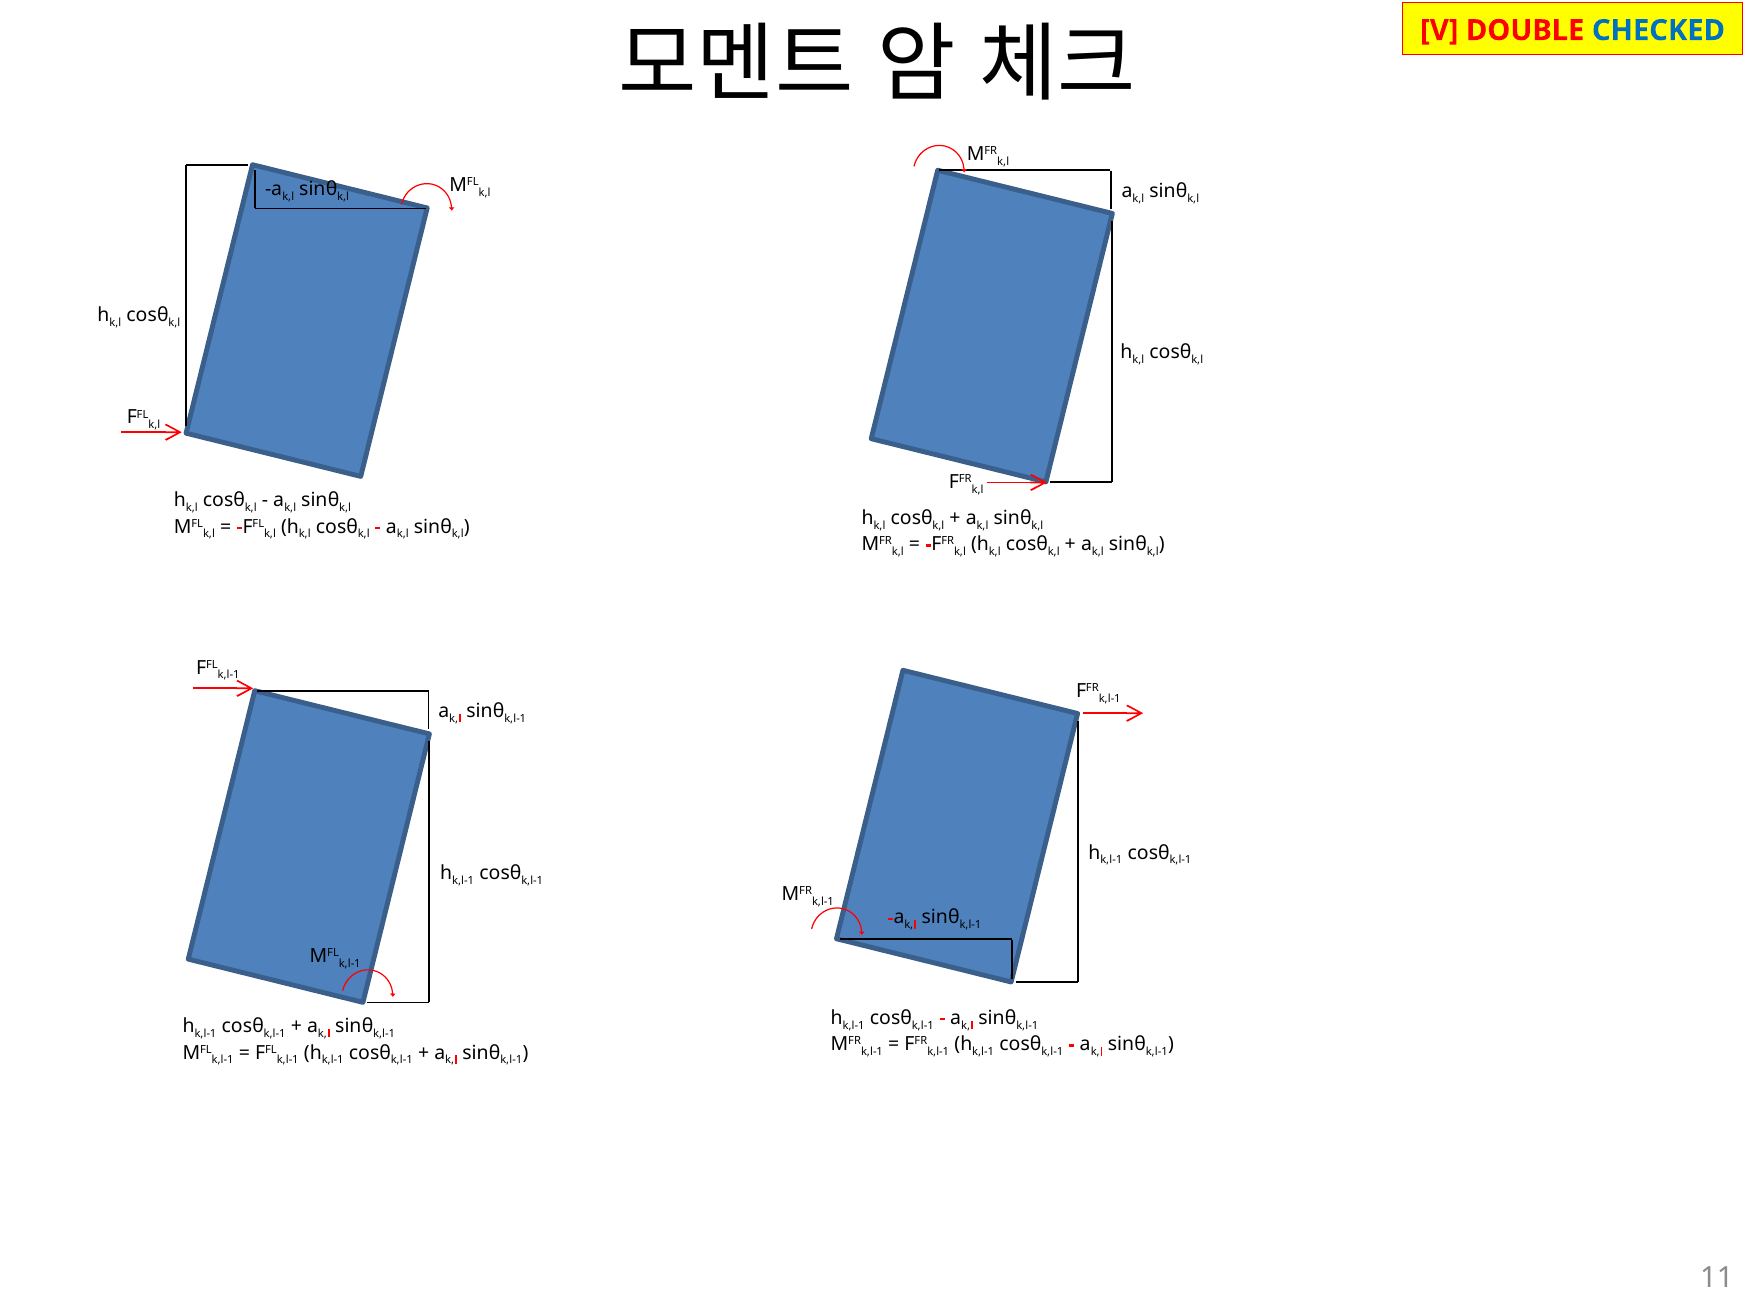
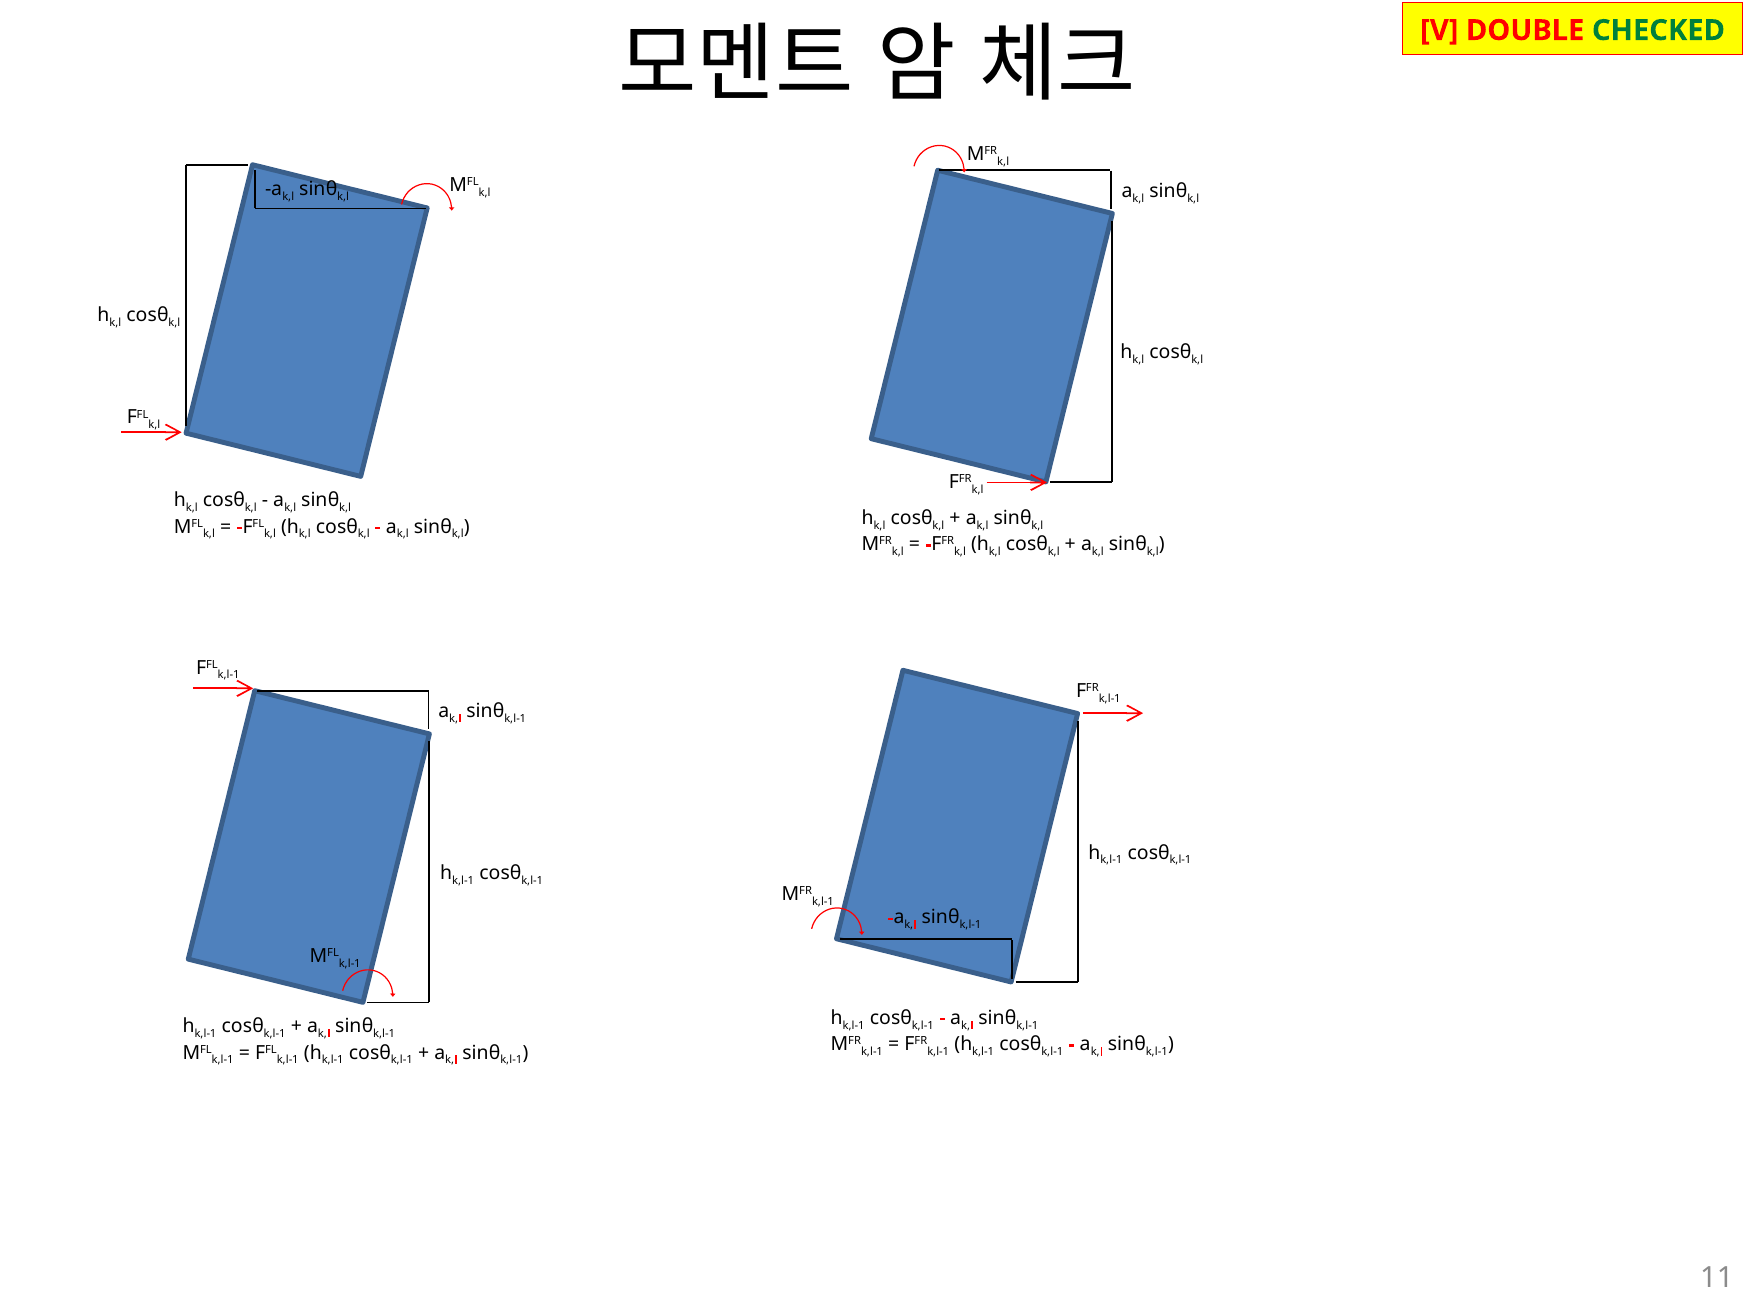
CHECKED colour: blue -> green (1658, 30)
